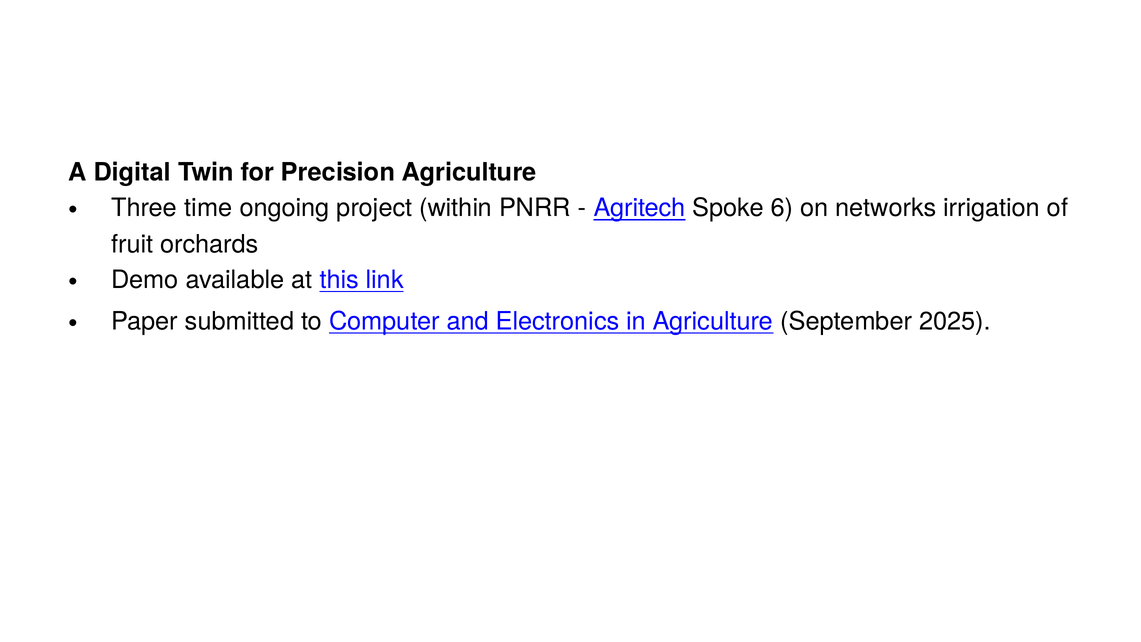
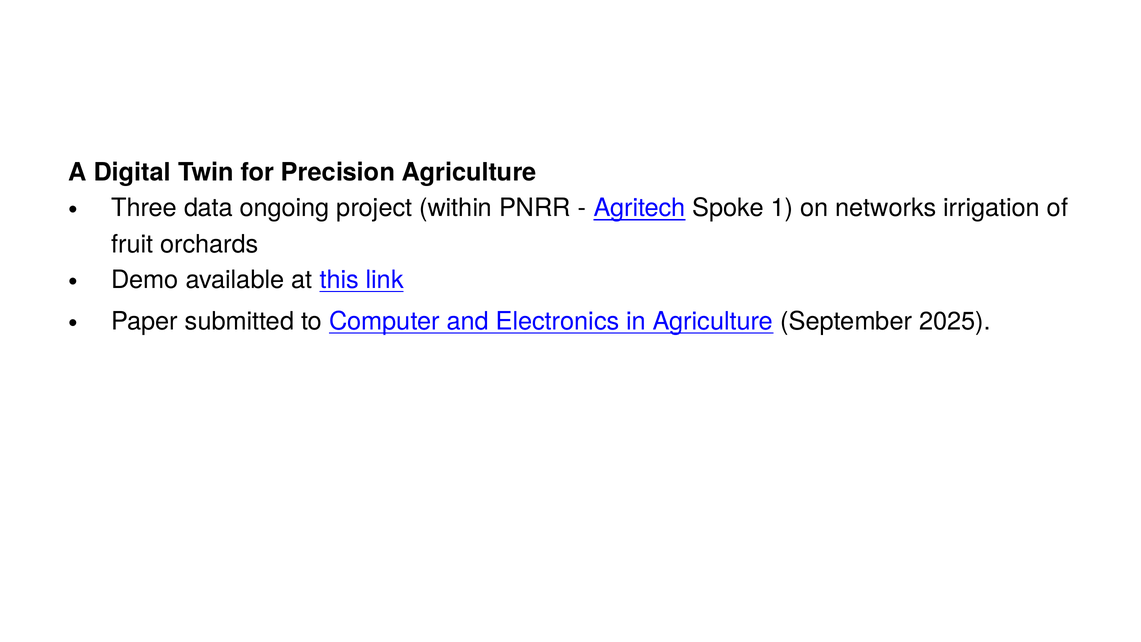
time: time -> data (208, 208)
6: 6 -> 1 (782, 208)
